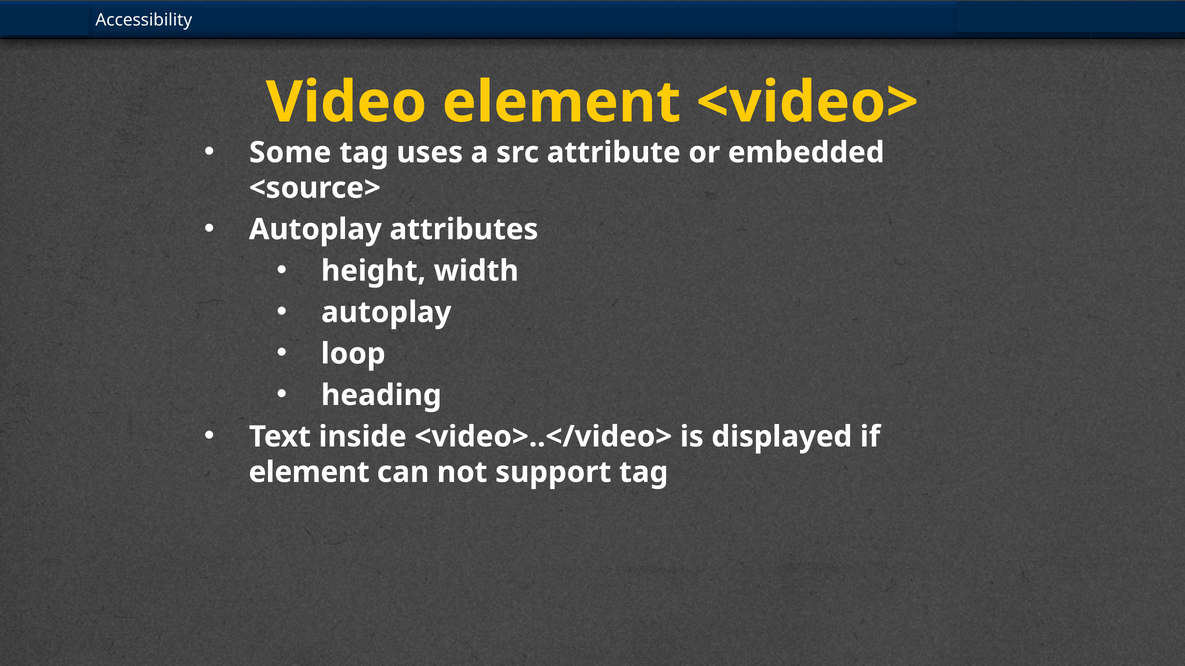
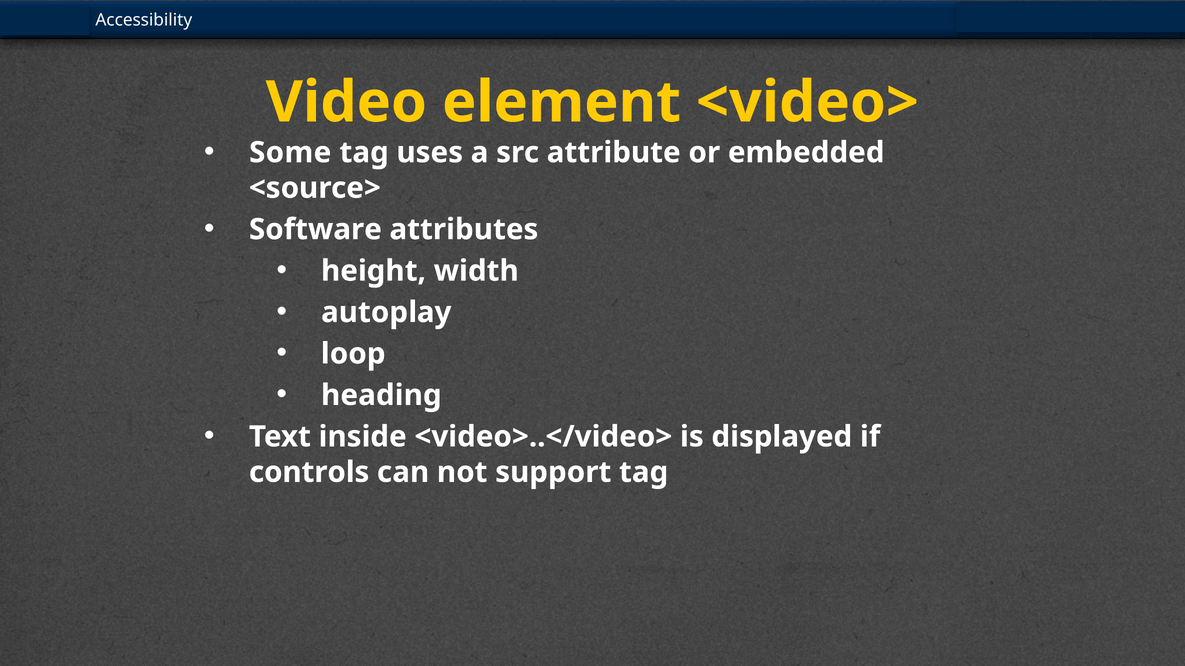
Autoplay: Autoplay -> Software (315, 230)
element: element -> controls (309, 473)
